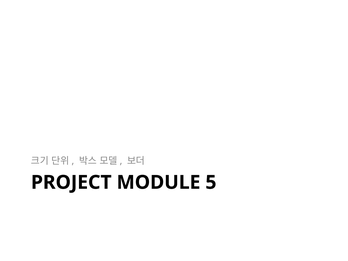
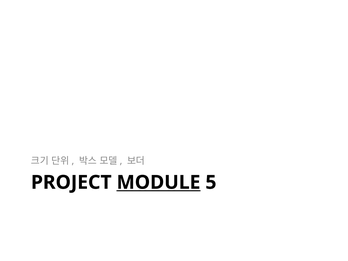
MODULE underline: none -> present (158, 182)
